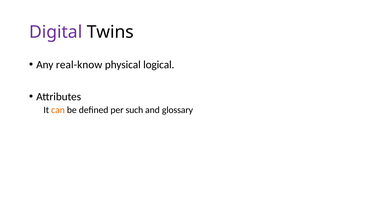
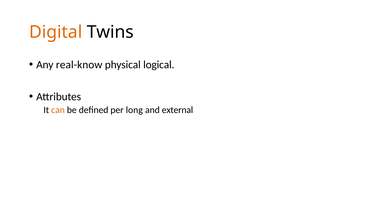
Digital colour: purple -> orange (56, 32)
such: such -> long (134, 110)
glossary: glossary -> external (177, 110)
